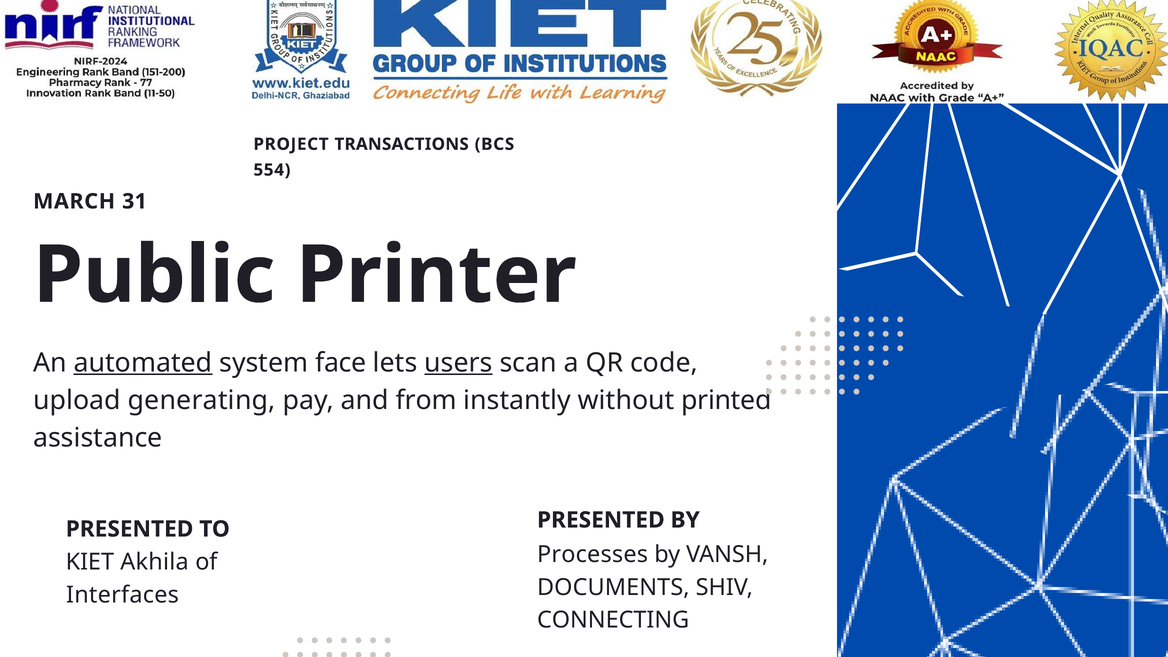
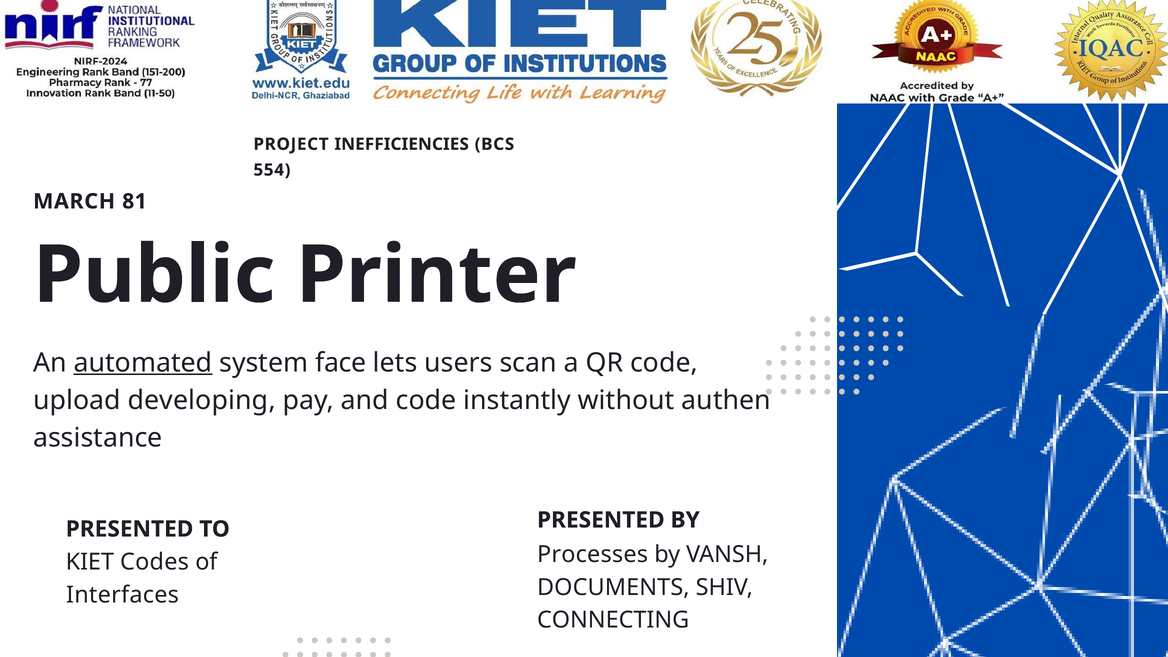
TRANSACTIONS: TRANSACTIONS -> INEFFICIENCIES (402, 144)
31: 31 -> 81 (134, 201)
users underline: present -> none (458, 363)
generating: generating -> developing (202, 400)
and from: from -> code (426, 400)
printed: printed -> authen (726, 400)
Akhila: Akhila -> Codes (155, 562)
